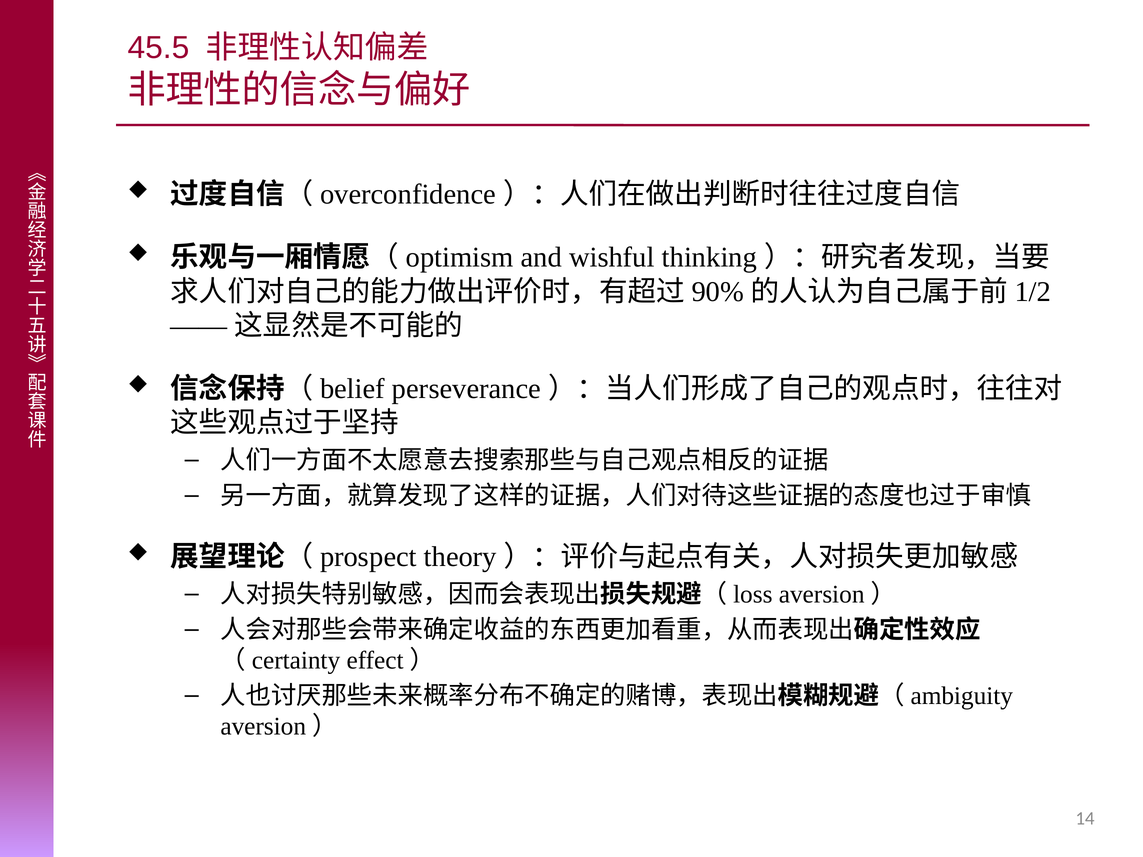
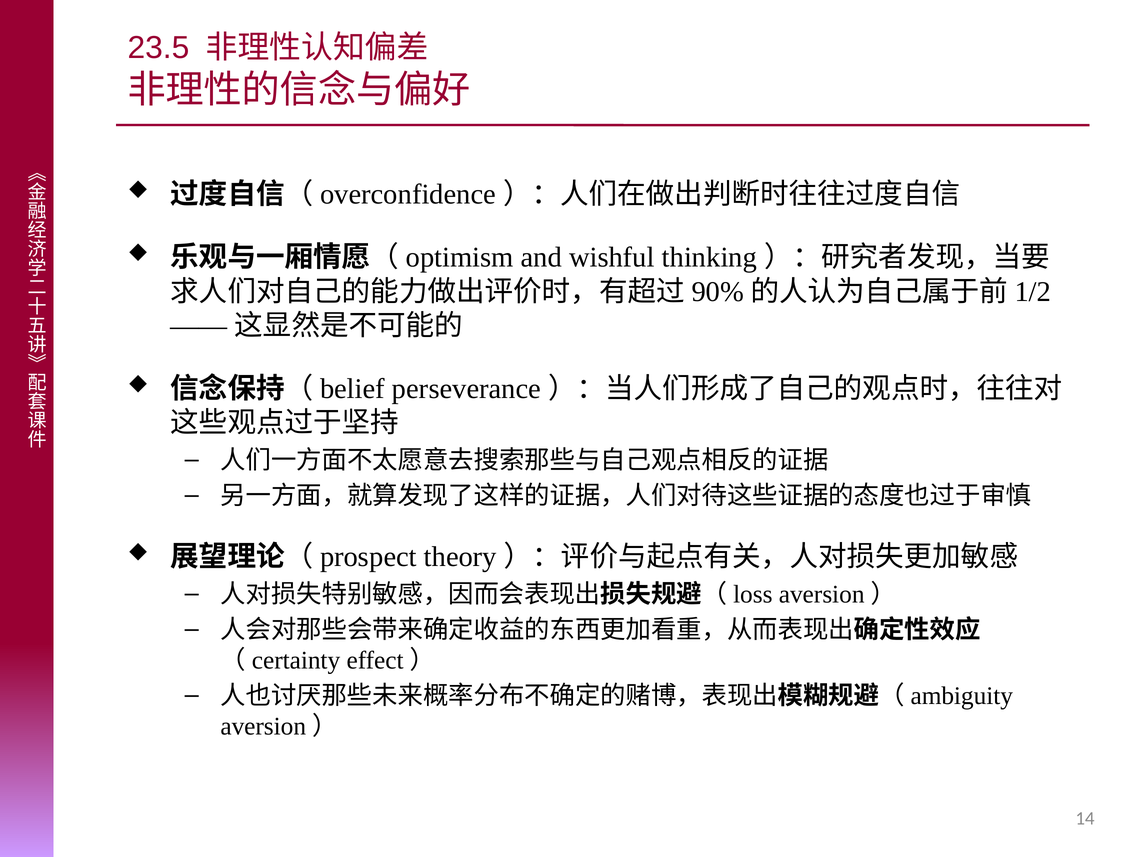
45.5: 45.5 -> 23.5 (158, 48)
